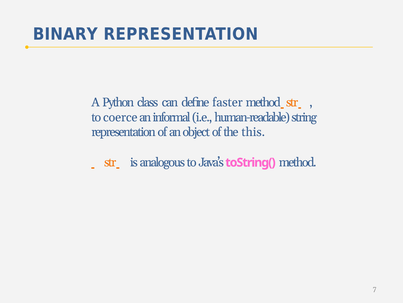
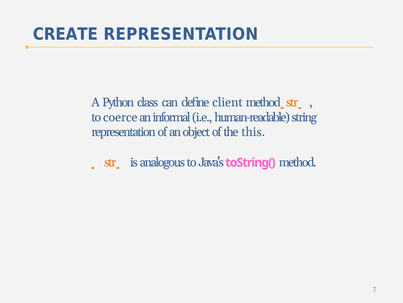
BINARY: BINARY -> CREATE (65, 34)
faster: faster -> client (227, 102)
